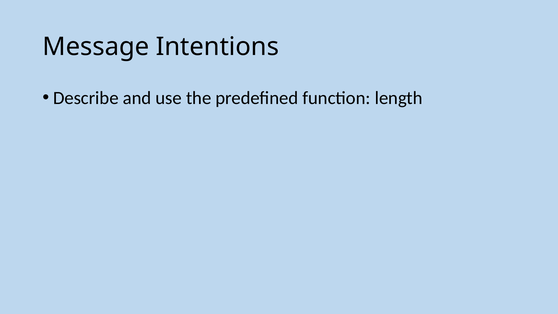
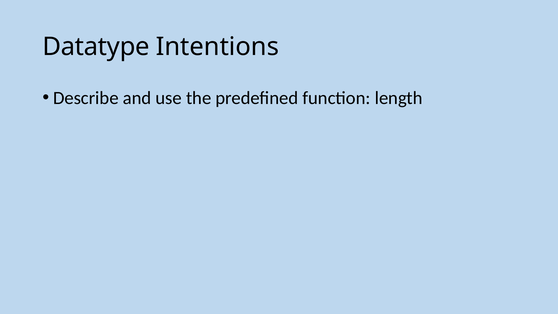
Message: Message -> Datatype (96, 47)
